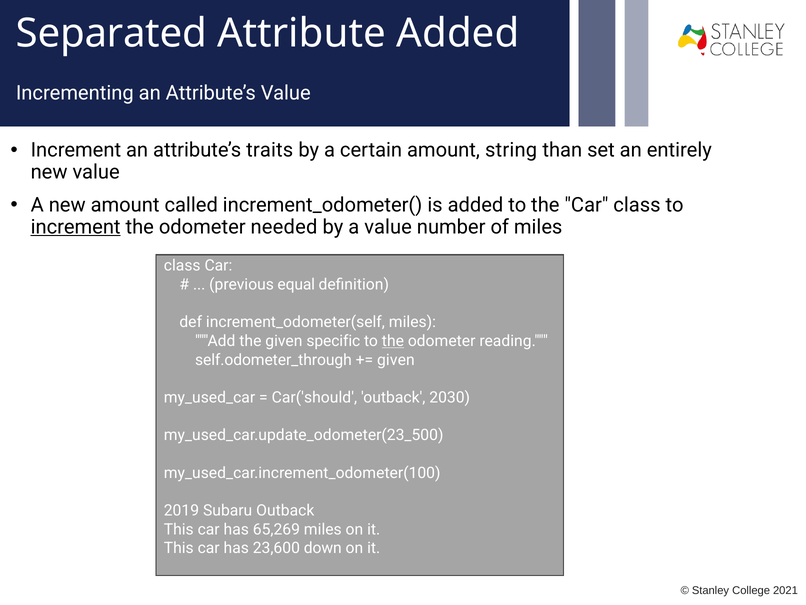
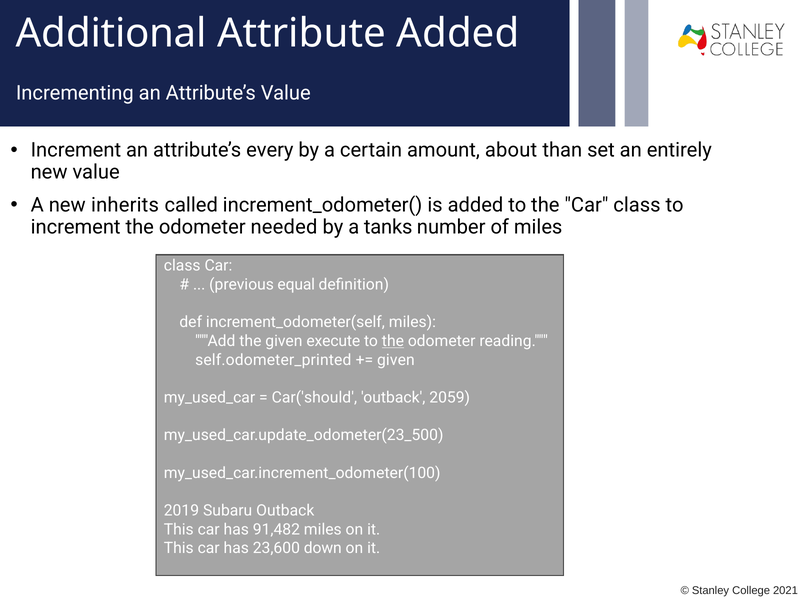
Separated: Separated -> Additional (111, 33)
traits: traits -> every (270, 150)
string: string -> about (511, 150)
new amount: amount -> inherits (125, 205)
increment underline: present -> none (76, 227)
a value: value -> tanks (388, 227)
specific: specific -> execute (333, 341)
self.odometer_through: self.odometer_through -> self.odometer_printed (273, 360)
2030: 2030 -> 2059 (450, 397)
65,269: 65,269 -> 91,482 (276, 529)
